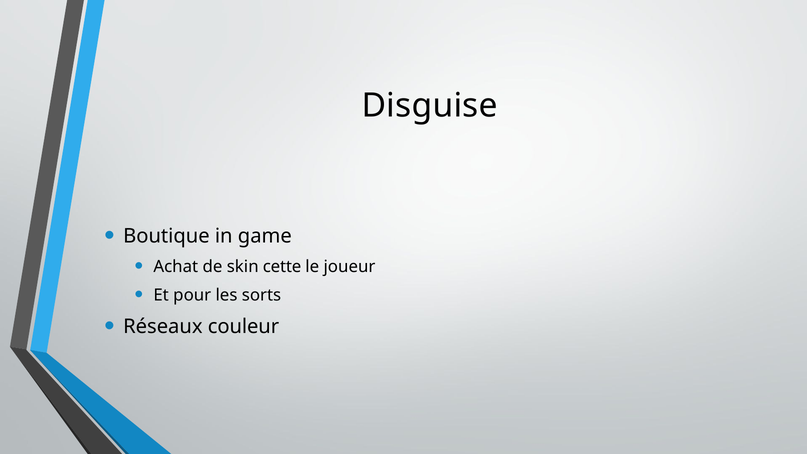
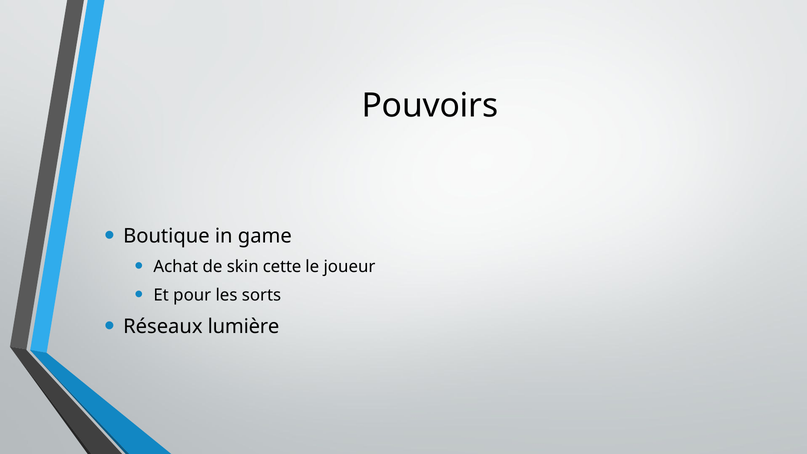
Disguise: Disguise -> Pouvoirs (430, 106)
couleur: couleur -> lumière (244, 327)
